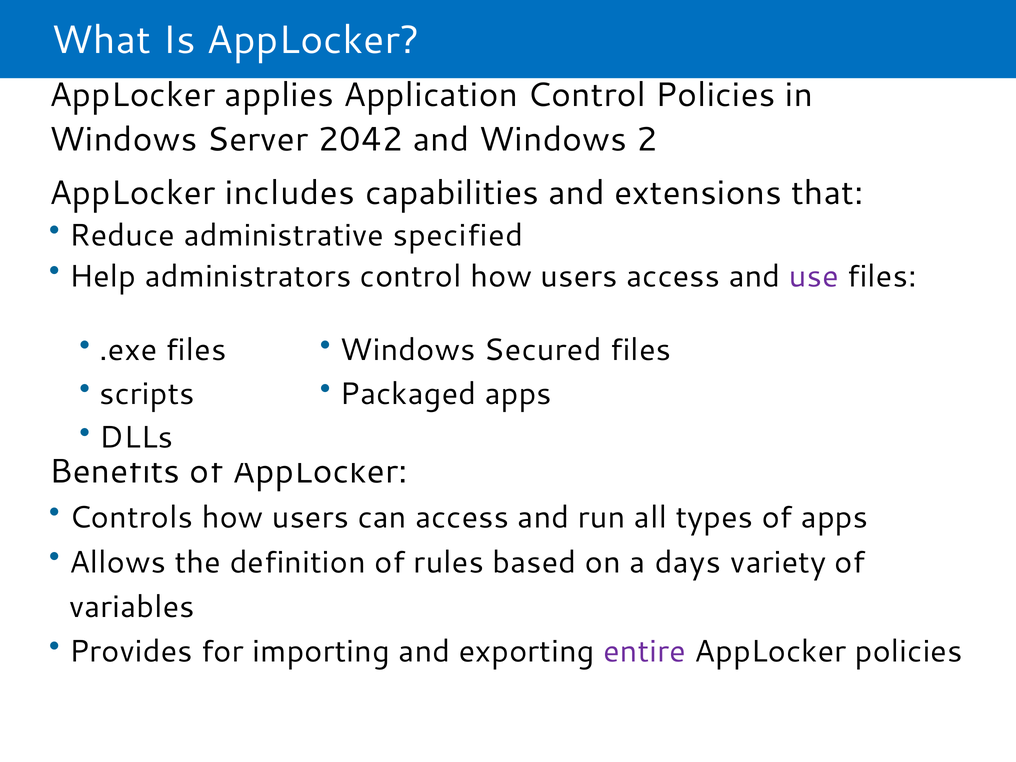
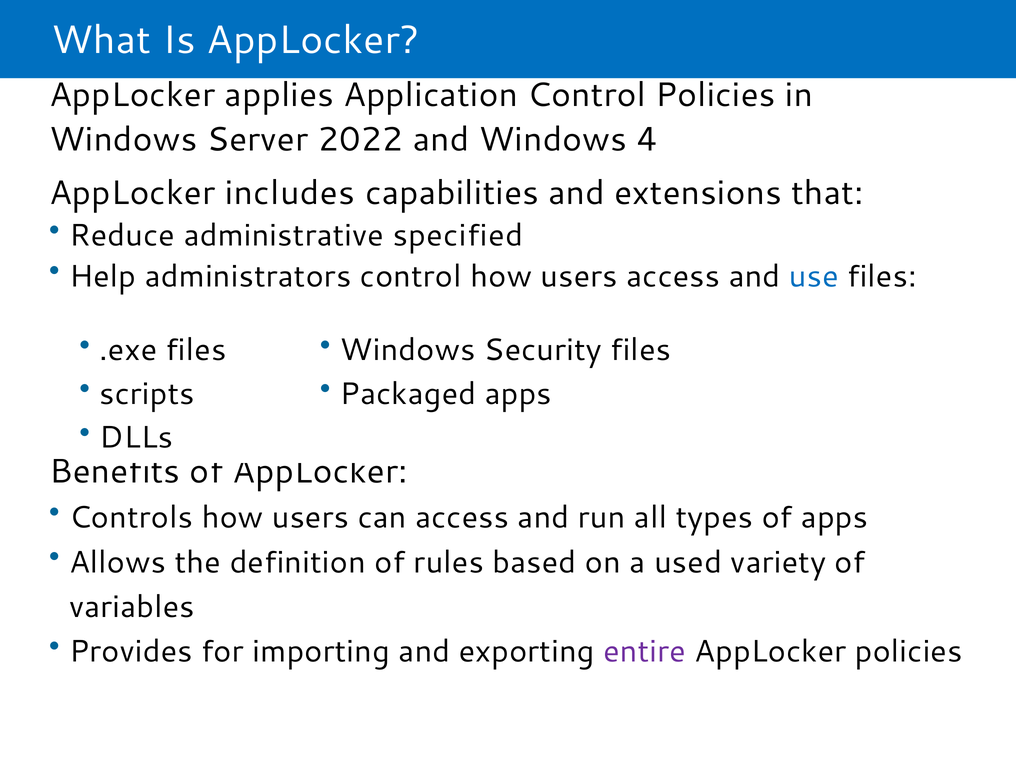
2042: 2042 -> 2022 (361, 140)
2: 2 -> 4 (647, 140)
use colour: purple -> blue (814, 276)
Secured: Secured -> Security (543, 350)
days: days -> used (688, 562)
